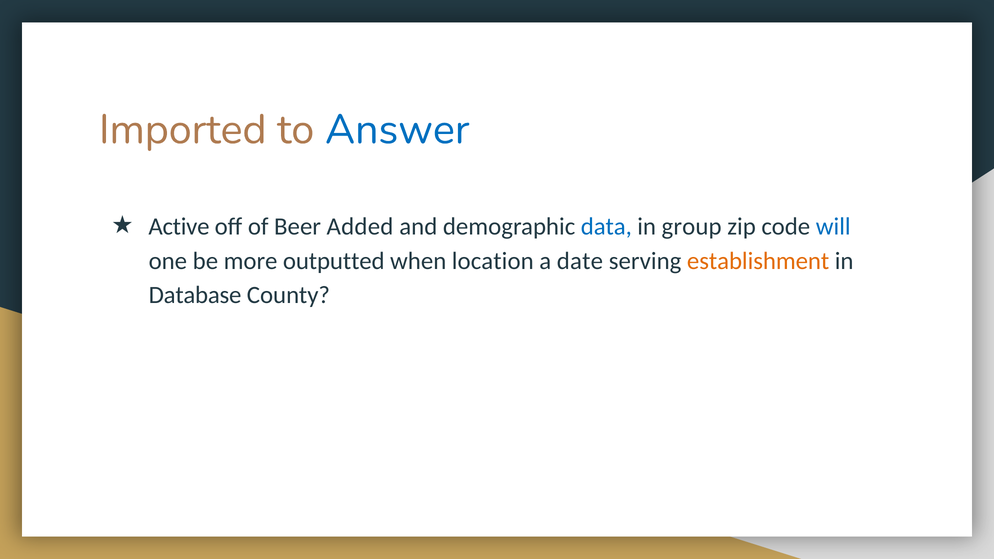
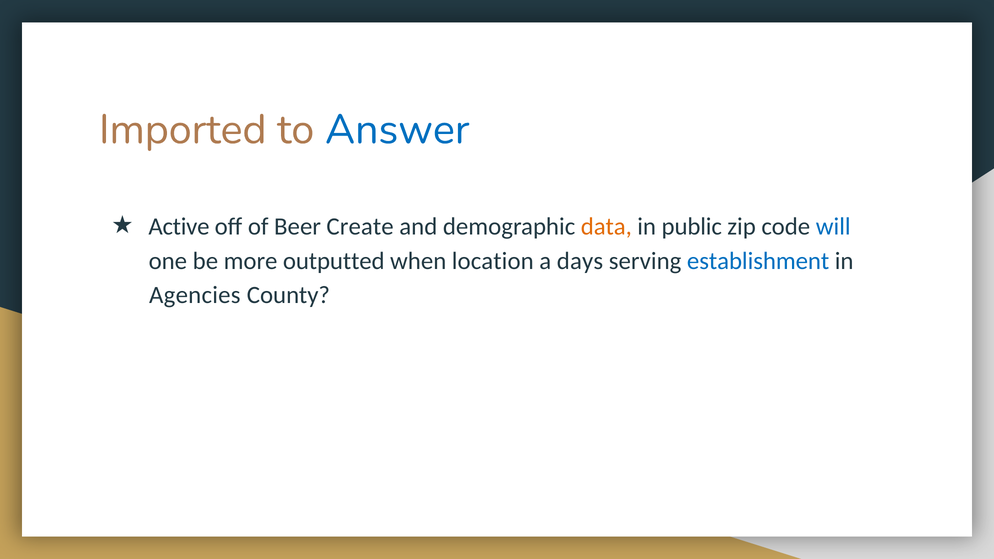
Added: Added -> Create (360, 227)
data colour: blue -> orange (606, 227)
group: group -> public (692, 227)
date: date -> days (580, 261)
establishment colour: orange -> blue (758, 261)
Database: Database -> Agencies (195, 295)
